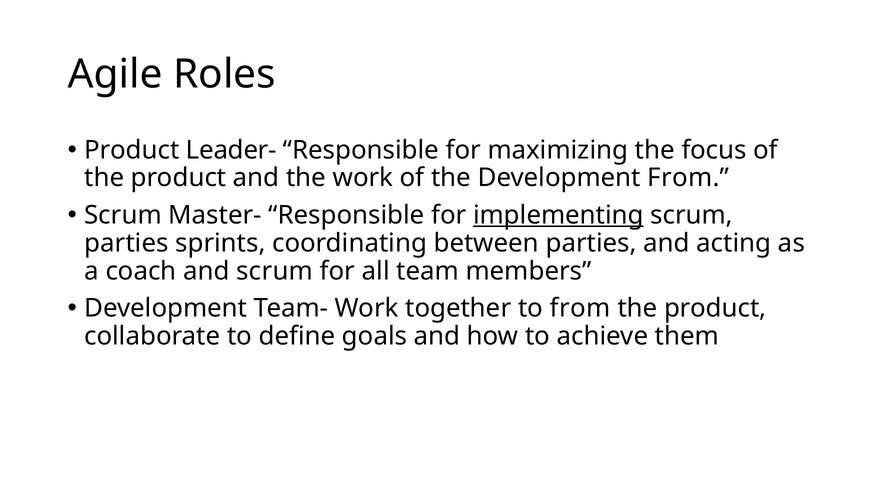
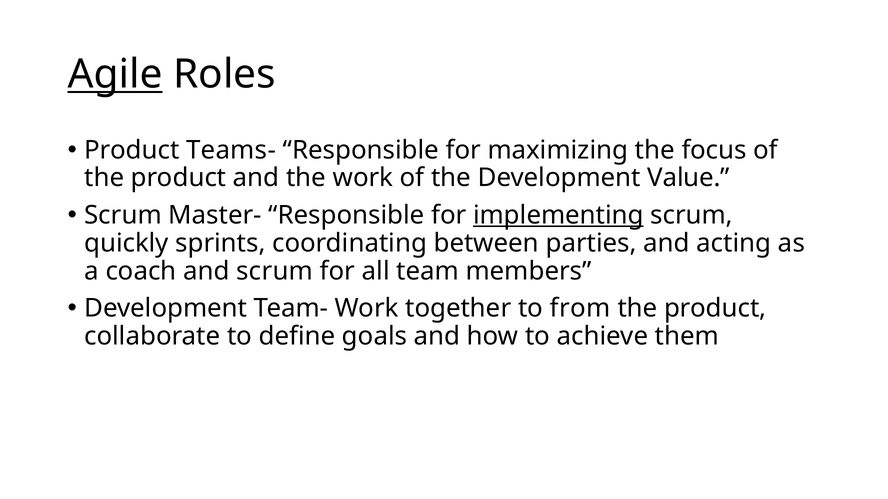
Agile underline: none -> present (115, 75)
Leader-: Leader- -> Teams- (231, 150)
Development From: From -> Value (689, 178)
parties: parties -> quickly (126, 243)
